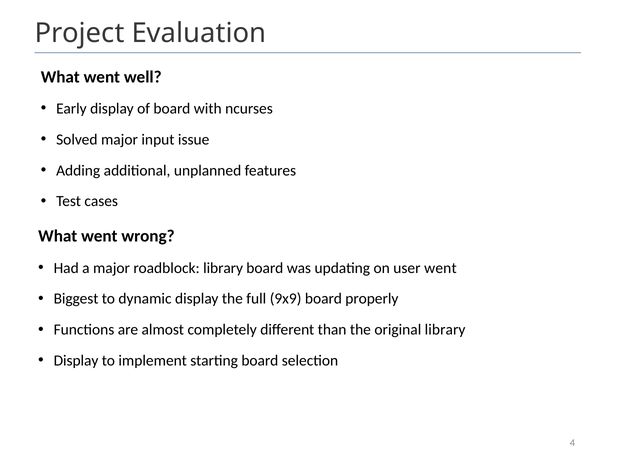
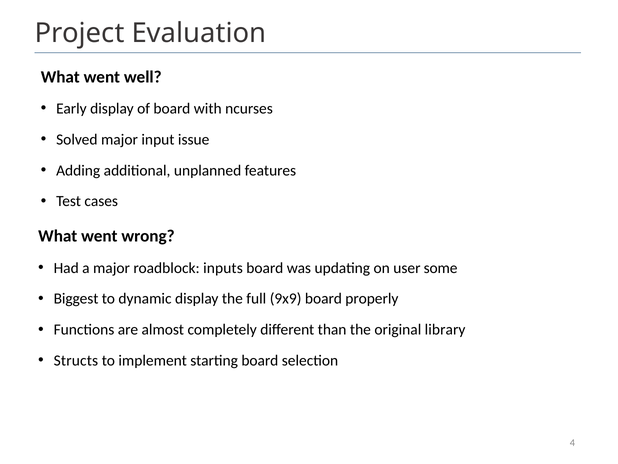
roadblock library: library -> inputs (223, 268)
user went: went -> some (441, 268)
Display: Display -> Structs (76, 360)
